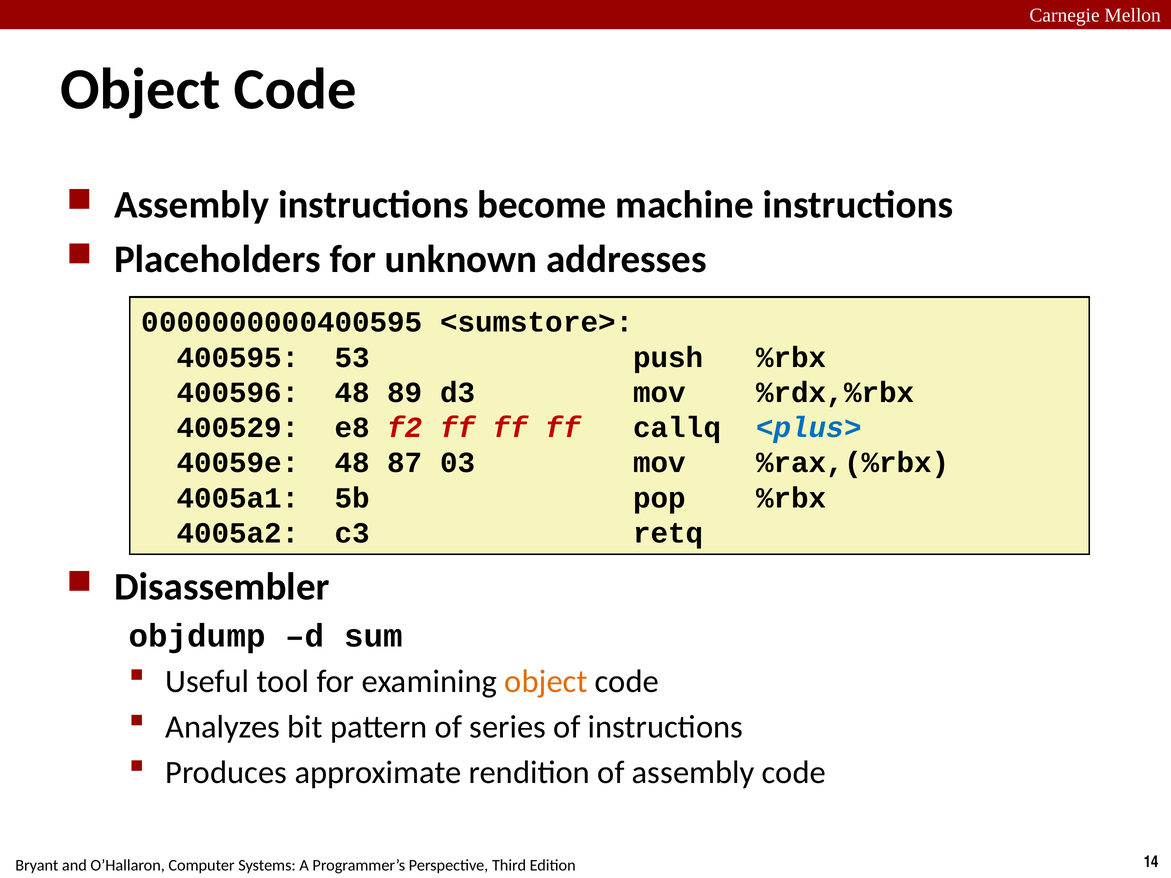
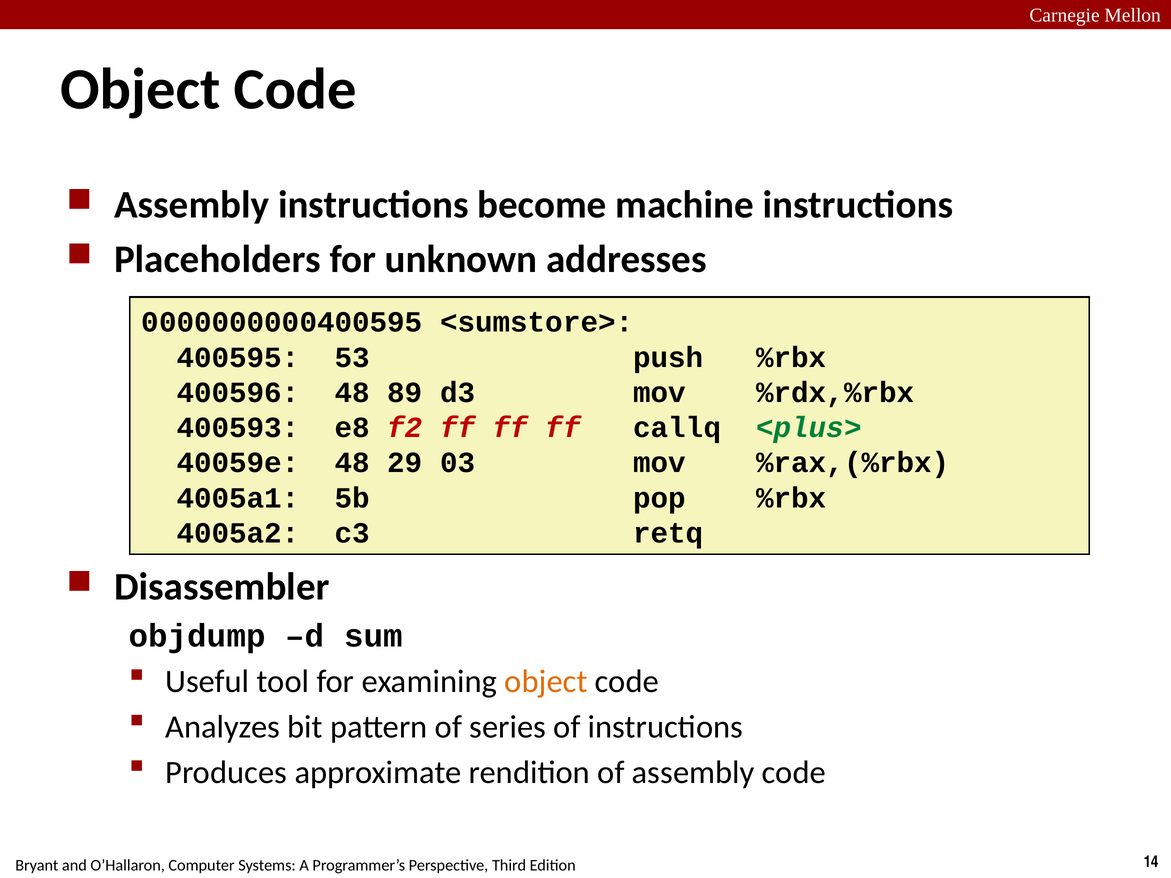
400529: 400529 -> 400593 (238, 428)
<plus> colour: blue -> green (809, 428)
87: 87 -> 29 (405, 463)
